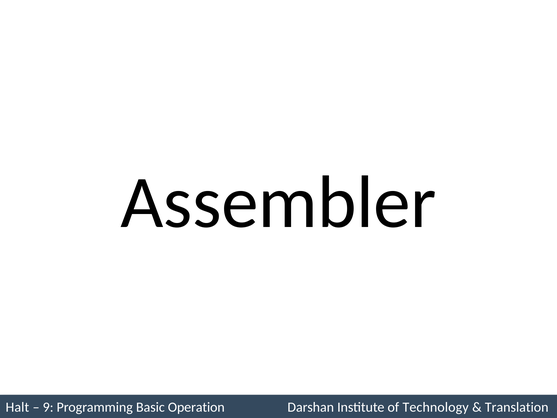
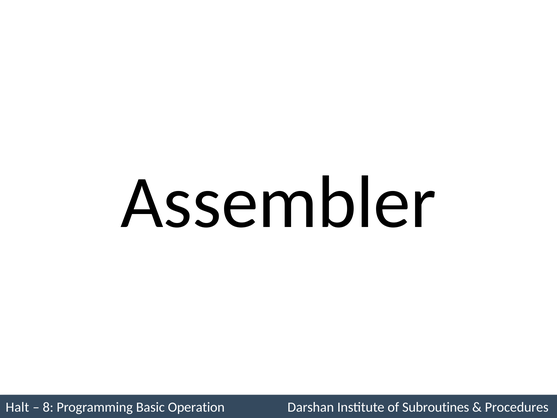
9: 9 -> 8 (48, 407)
Technology: Technology -> Subroutines (436, 407)
Translation: Translation -> Procedures (517, 407)
